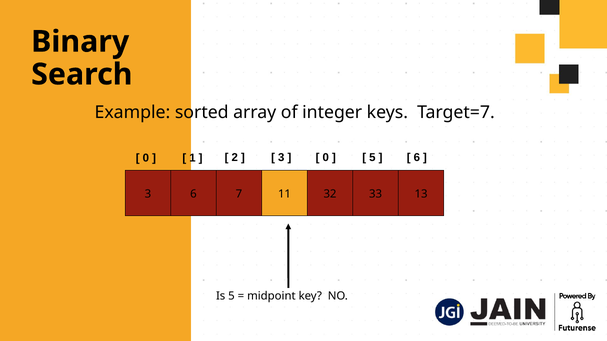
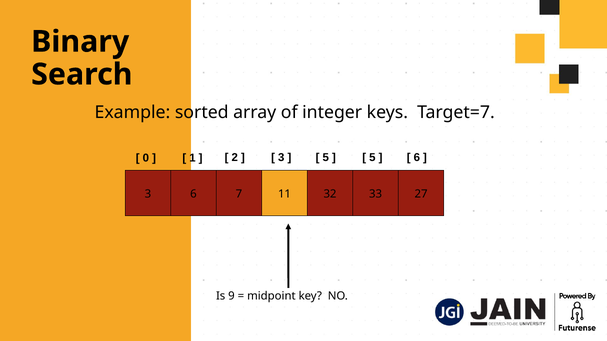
0: 0 -> 5 (326, 158)
13: 13 -> 27 (421, 194)
Is 5: 5 -> 9 (231, 296)
